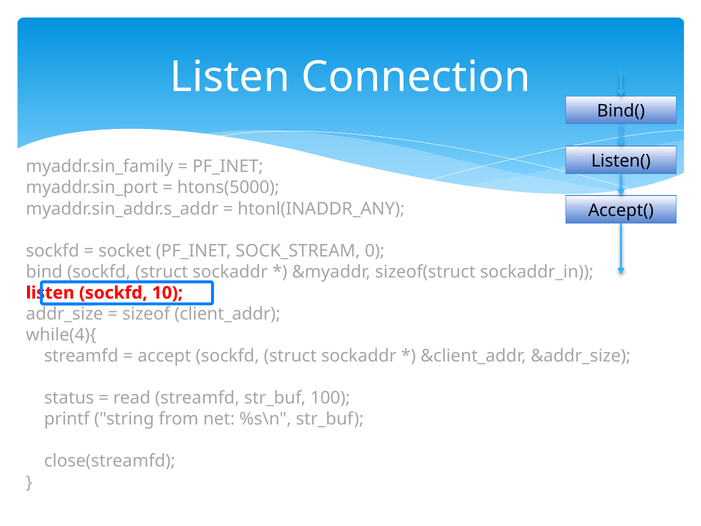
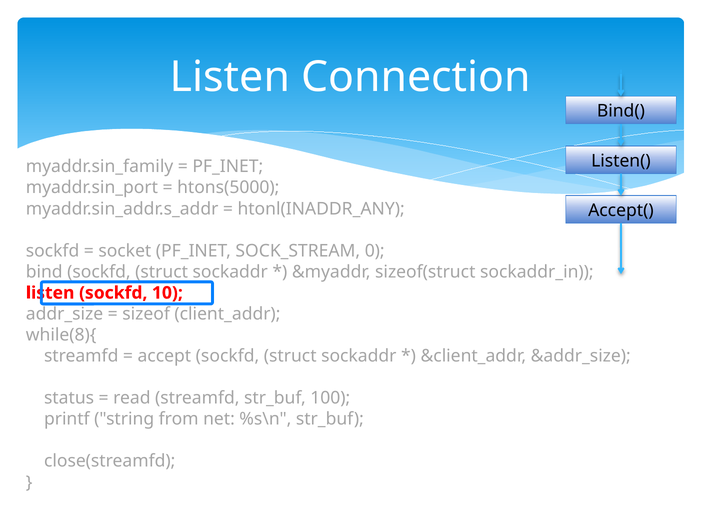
while(4){: while(4){ -> while(8){ (61, 335)
